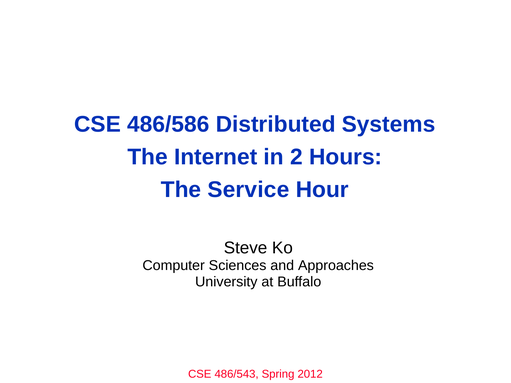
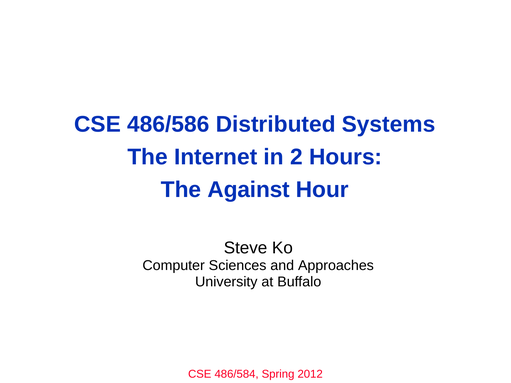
Service: Service -> Against (249, 190)
486/543: 486/543 -> 486/584 (237, 374)
